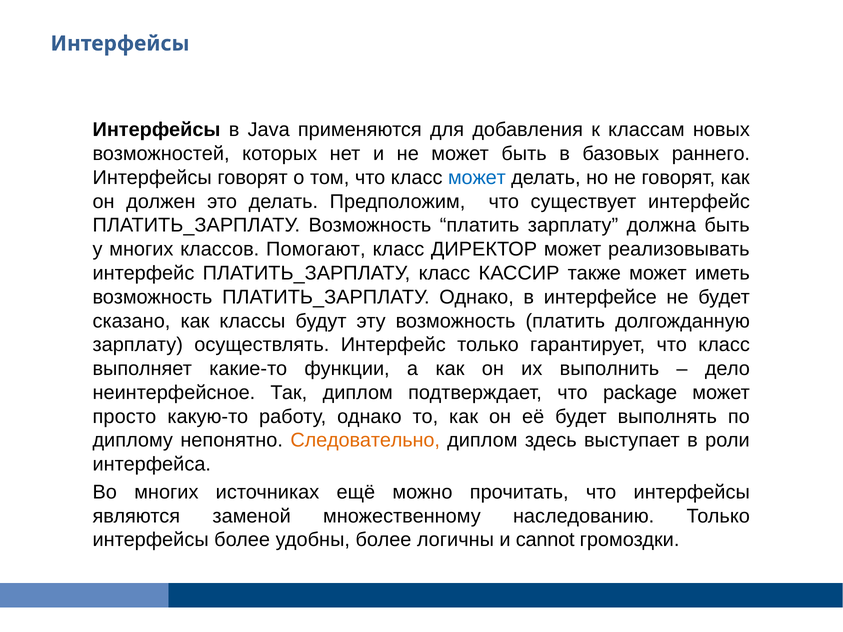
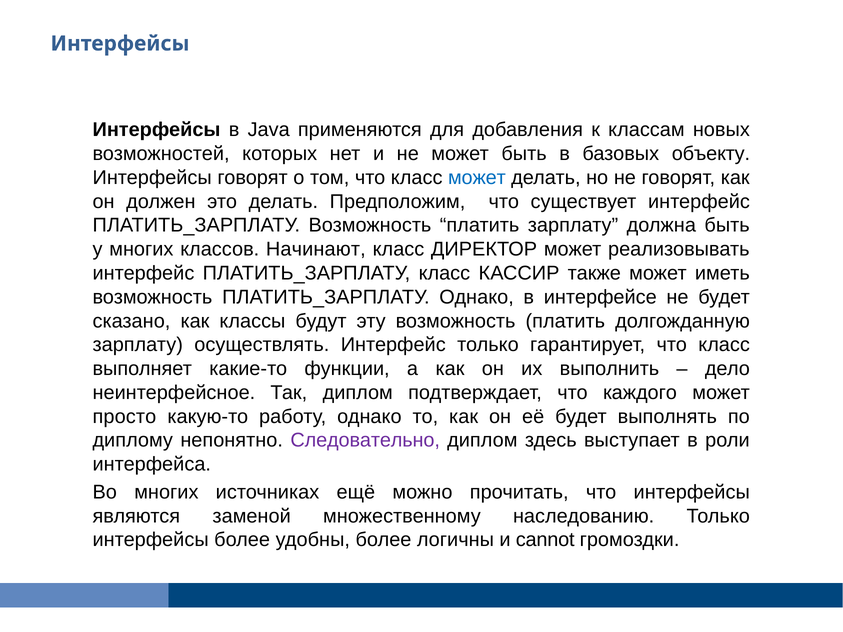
раннего: раннего -> объекту (711, 154)
Помогают: Помогают -> Начинают (316, 249)
package: package -> каждого (640, 393)
Следовательно colour: orange -> purple (365, 441)
